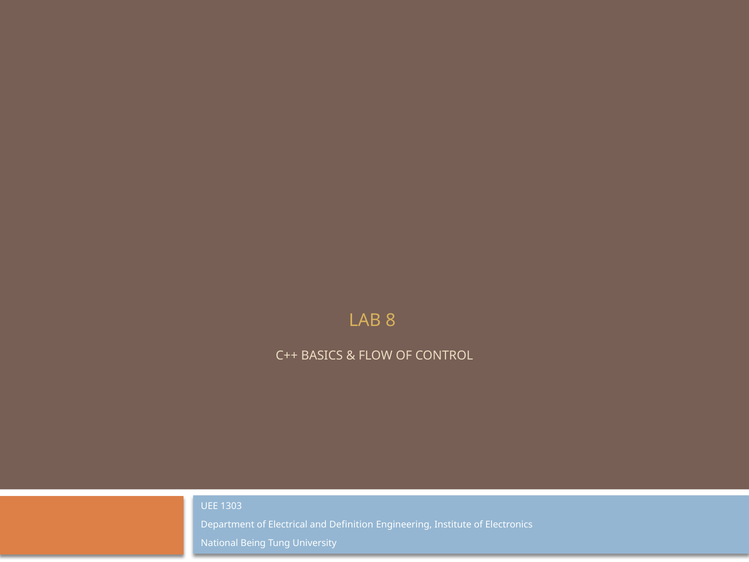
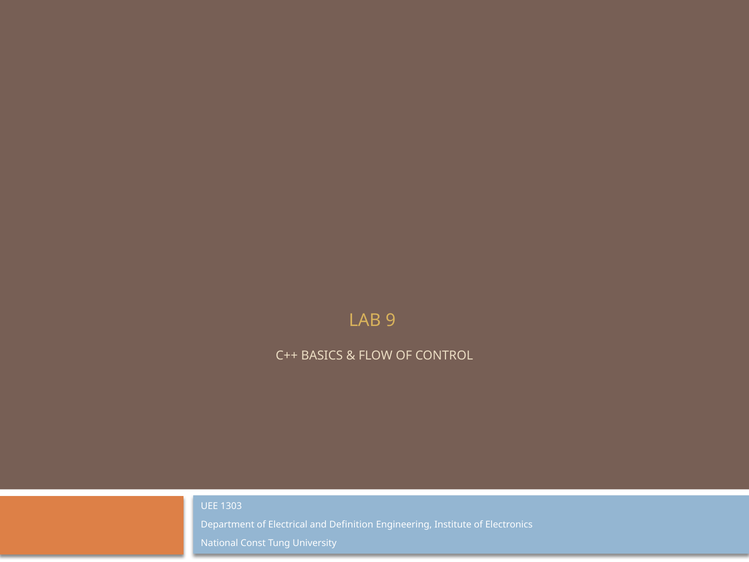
8: 8 -> 9 (391, 320)
Being: Being -> Const (253, 543)
